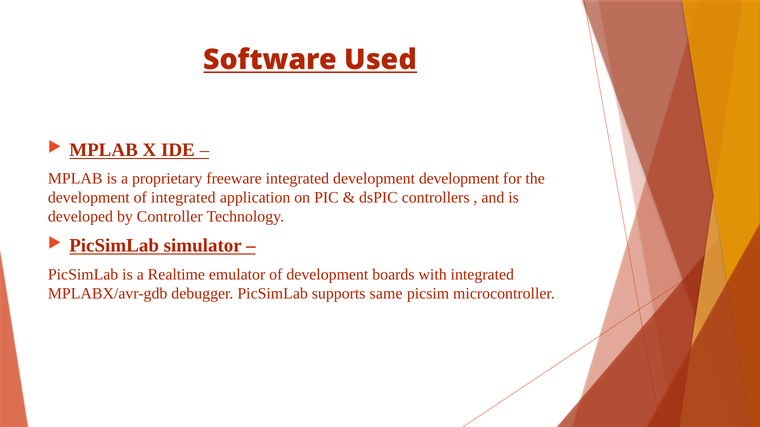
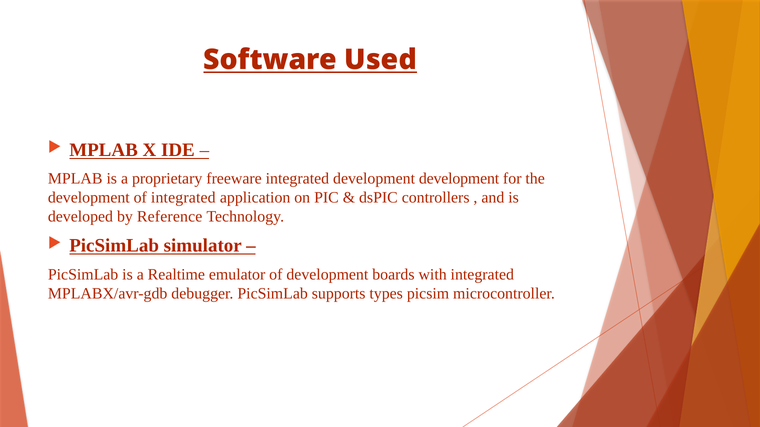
Controller: Controller -> Reference (170, 217)
same: same -> types (386, 294)
